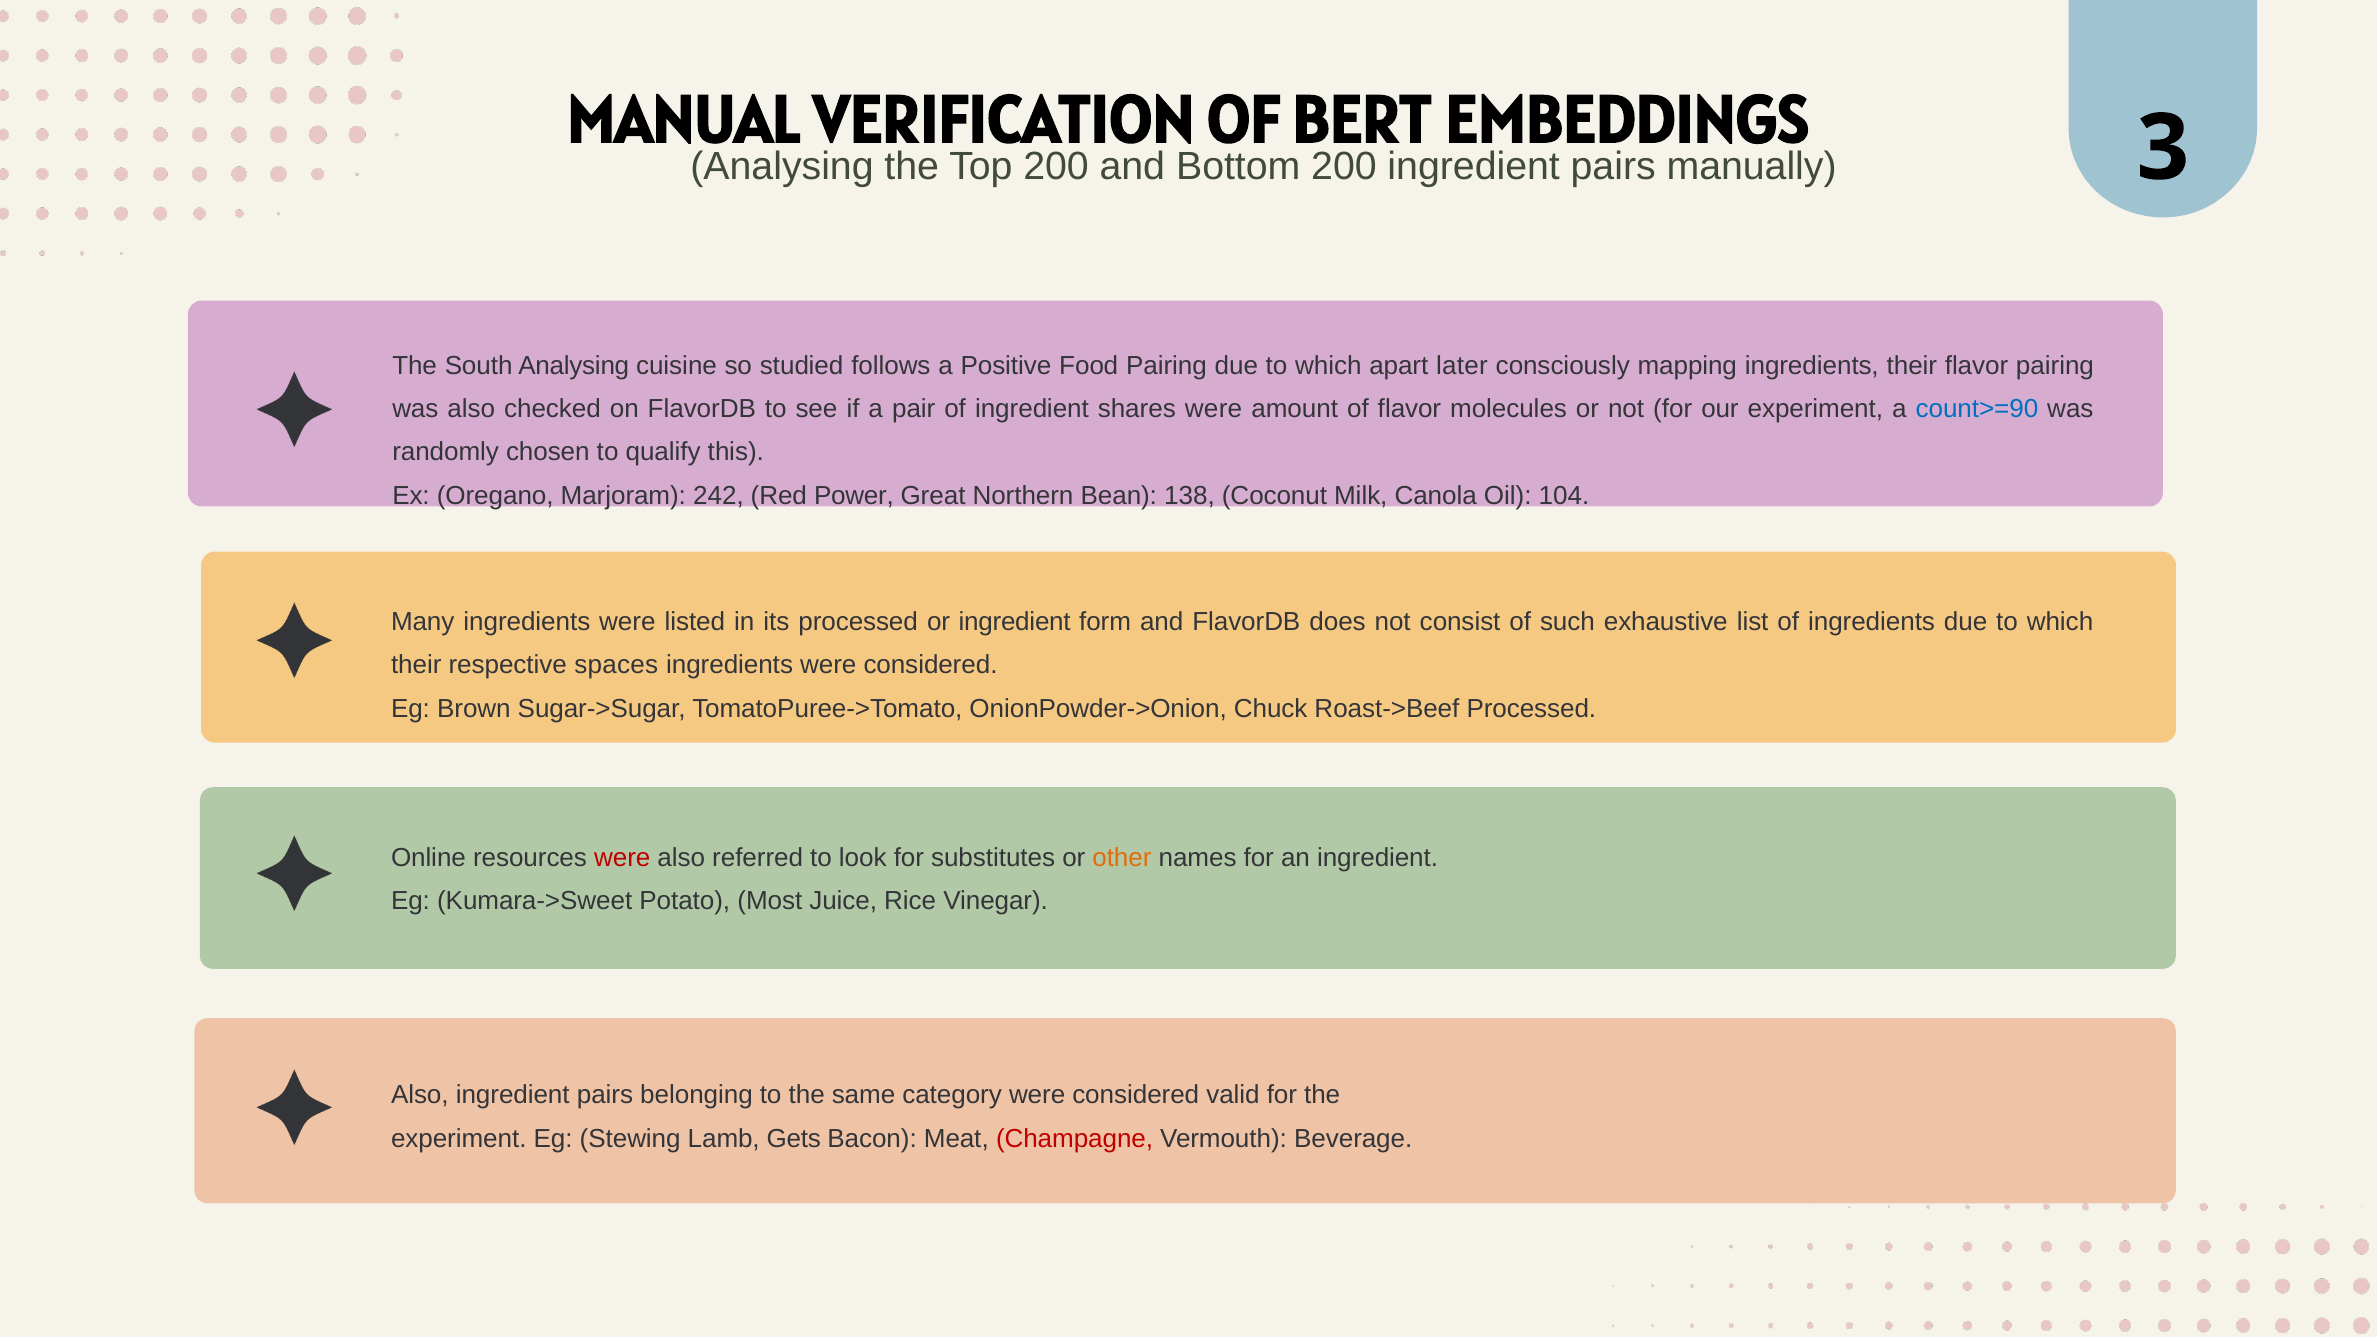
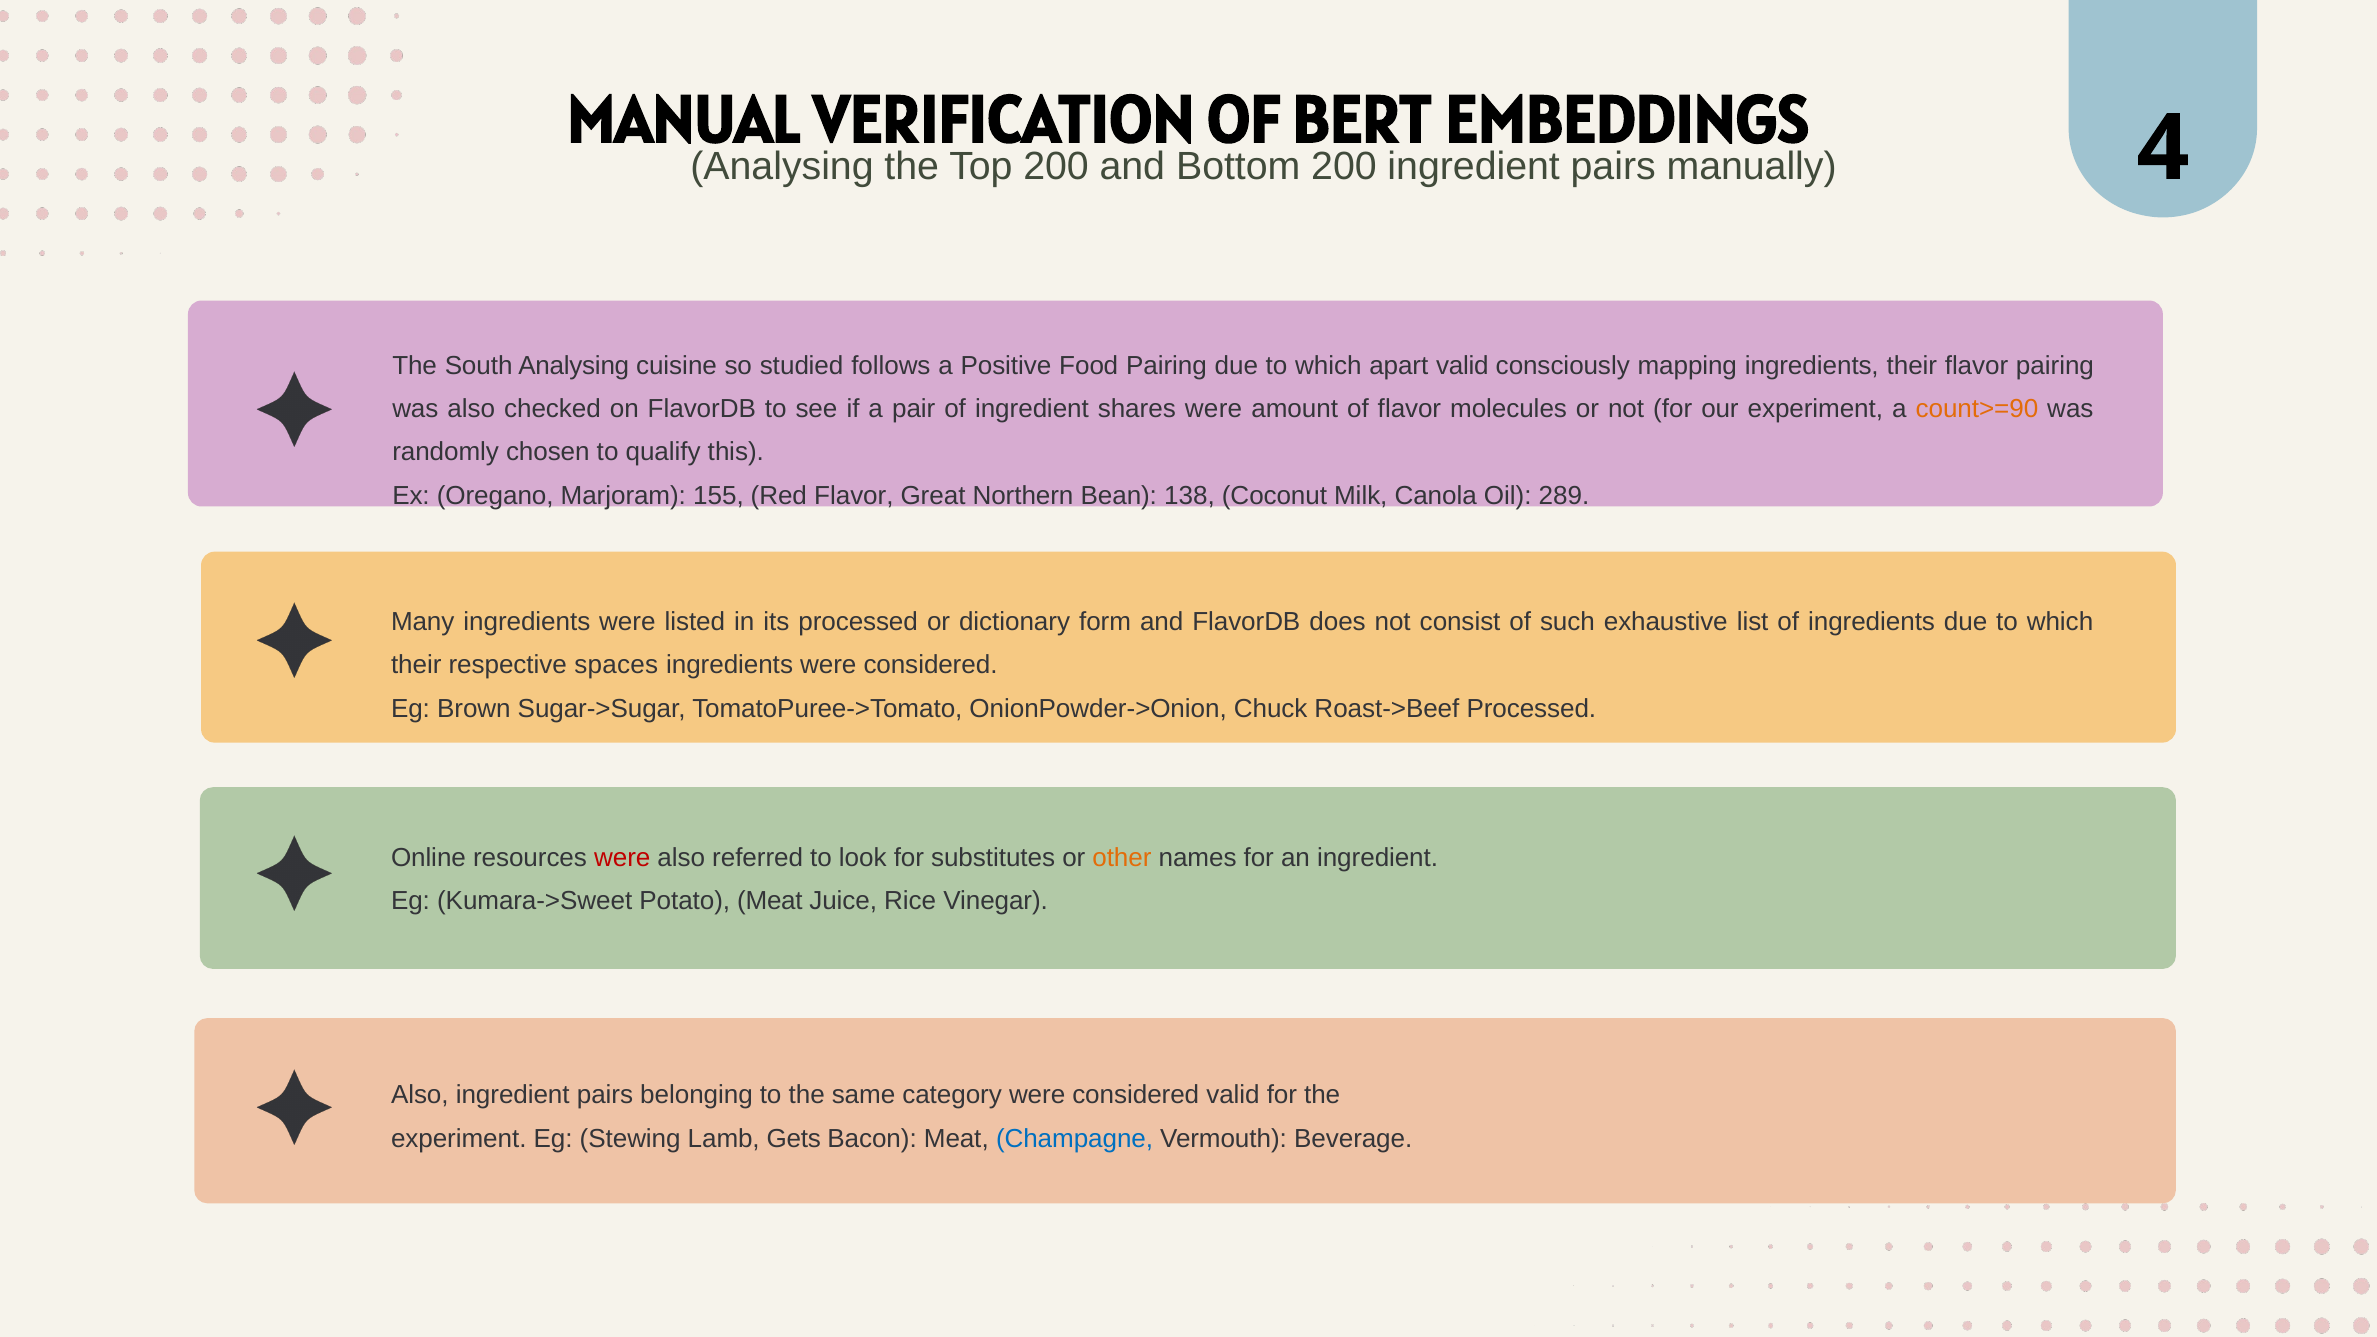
3: 3 -> 4 (2163, 148)
apart later: later -> valid (1462, 366)
count>=90 colour: blue -> orange (1977, 409)
242: 242 -> 155 (718, 496)
Red Power: Power -> Flavor (854, 496)
104: 104 -> 289 (1564, 496)
or ingredient: ingredient -> dictionary (1015, 622)
Potato Most: Most -> Meat (770, 901)
Champagne colour: red -> blue (1075, 1138)
